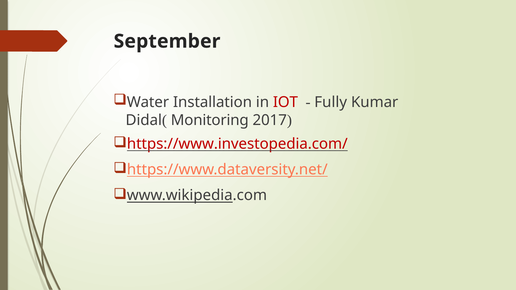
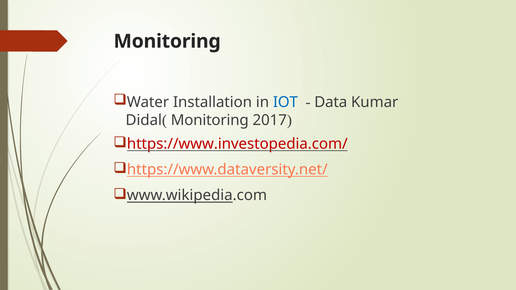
September: September -> Monitoring (167, 41)
IOT colour: red -> blue (285, 102)
Fully: Fully -> Data (331, 102)
